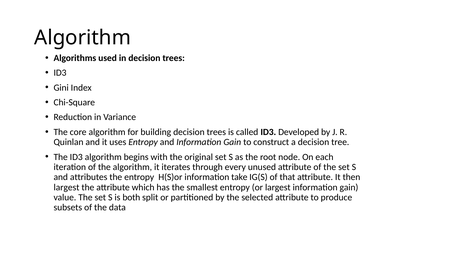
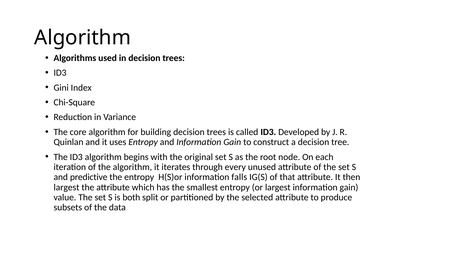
attributes: attributes -> predictive (89, 177)
take: take -> falls (239, 177)
